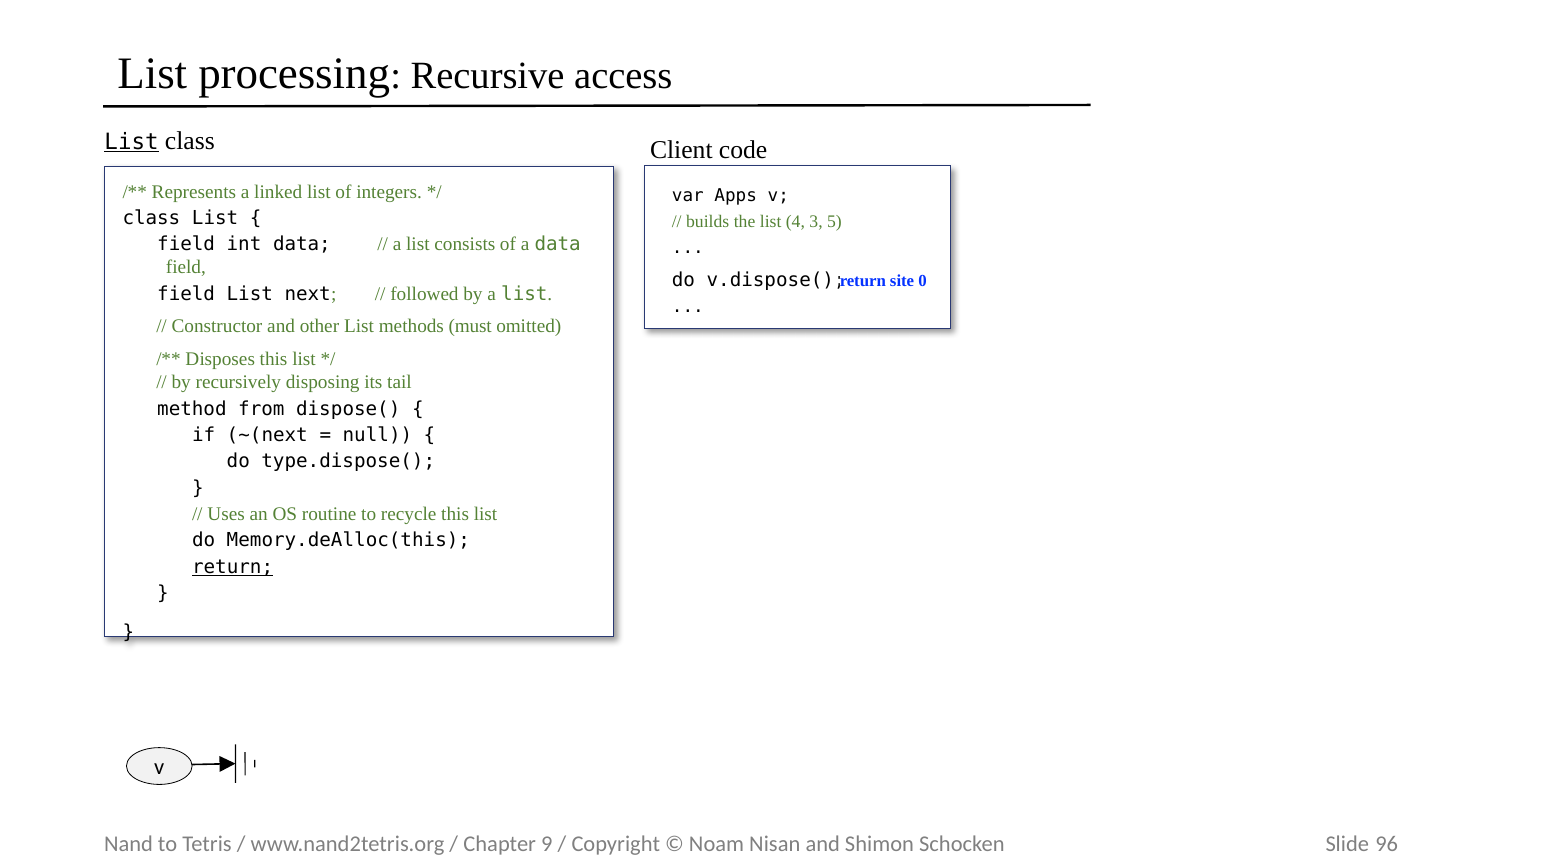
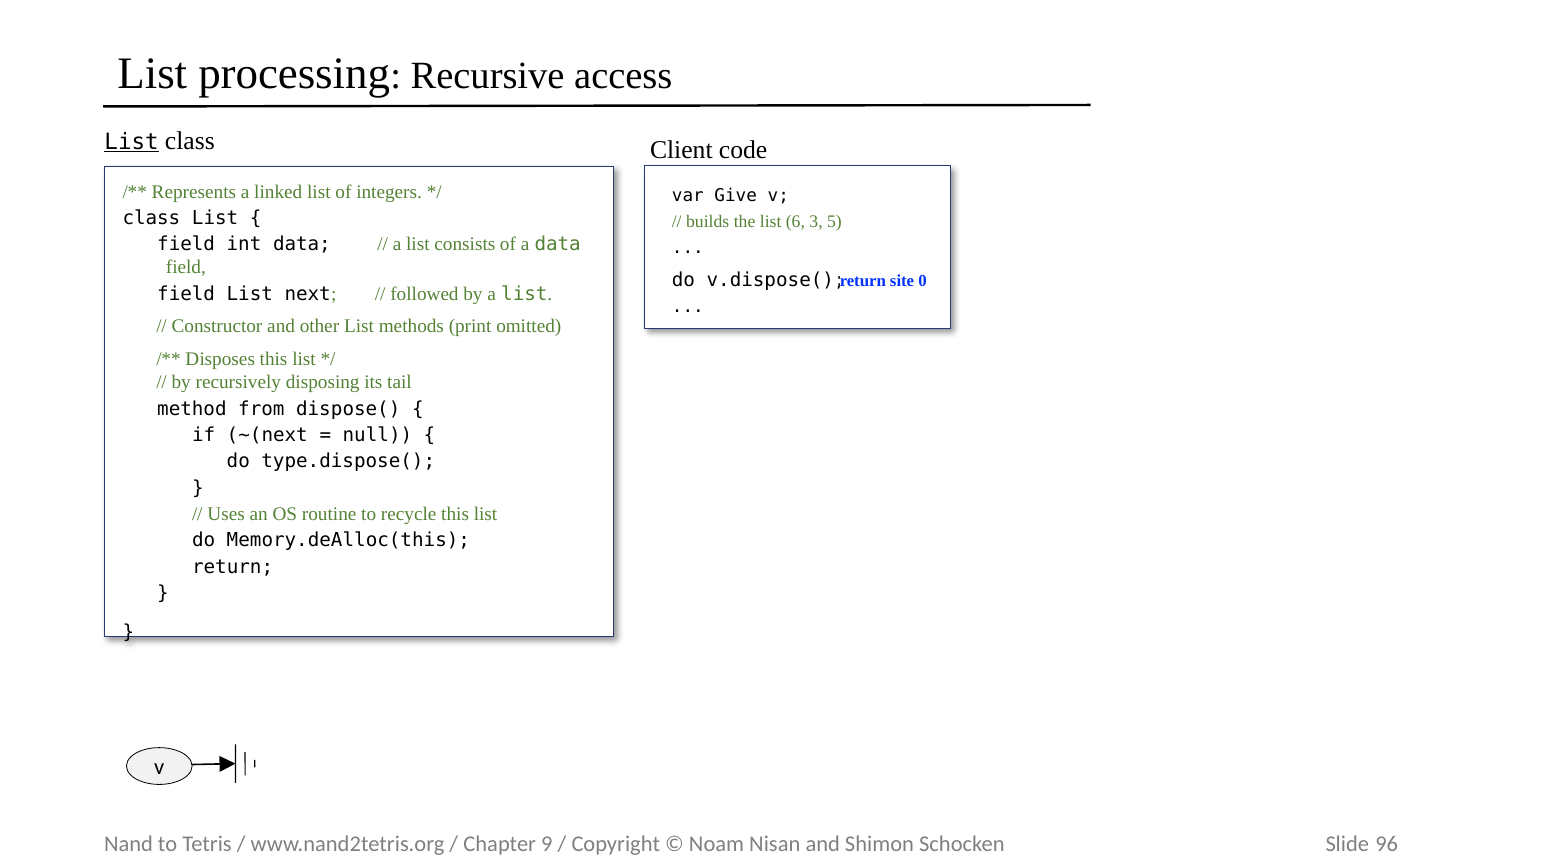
Apps: Apps -> Give (736, 196)
4: 4 -> 6 (795, 222)
must: must -> print (470, 327)
return underline: present -> none (233, 567)
